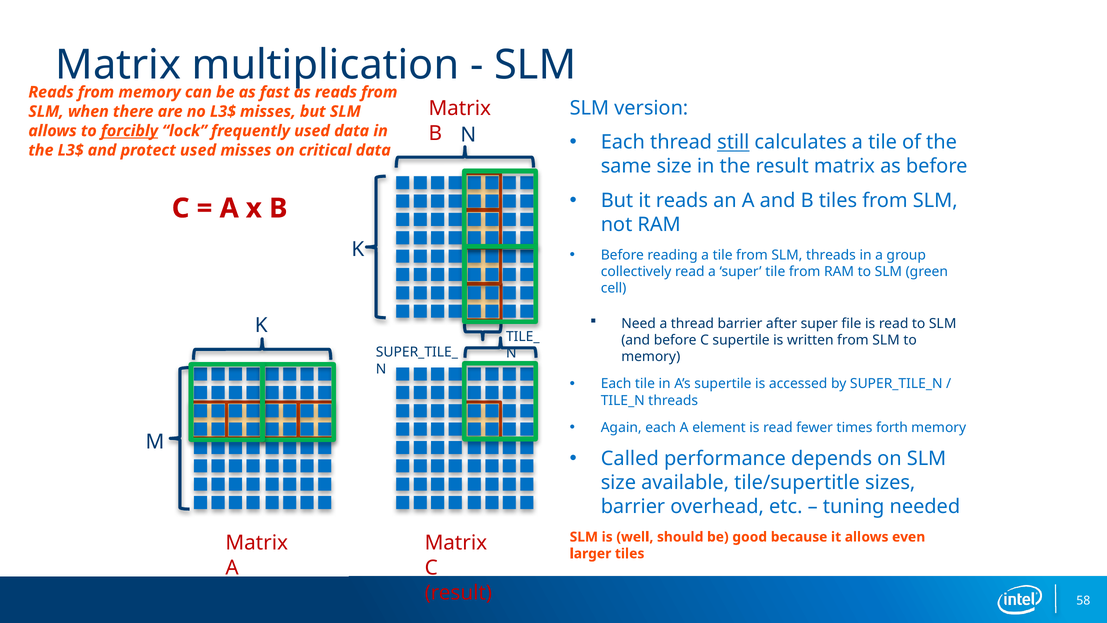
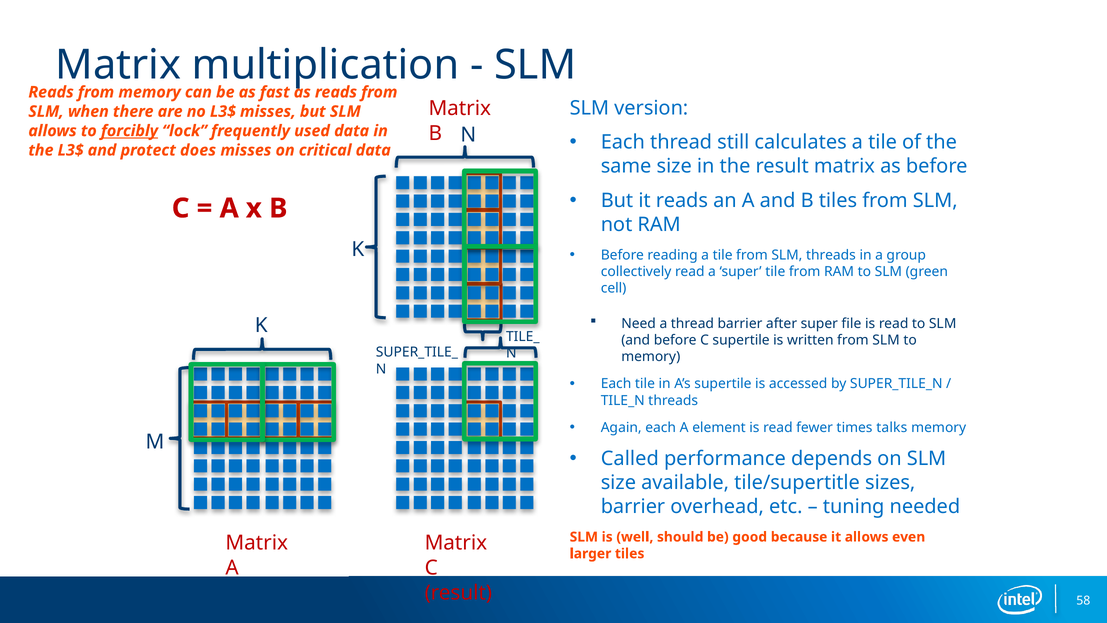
still underline: present -> none (733, 142)
protect used: used -> does (198, 150)
forth: forth -> talks (892, 427)
